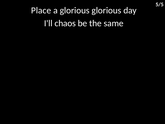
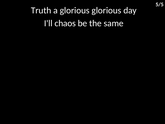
Place: Place -> Truth (41, 10)
